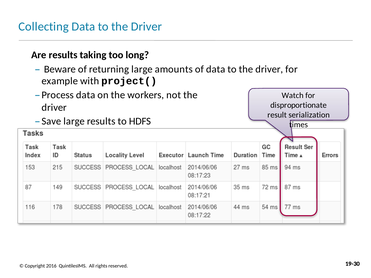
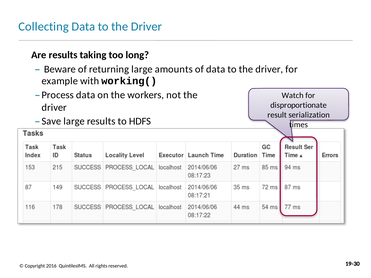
project(: project( -> working( (129, 81)
